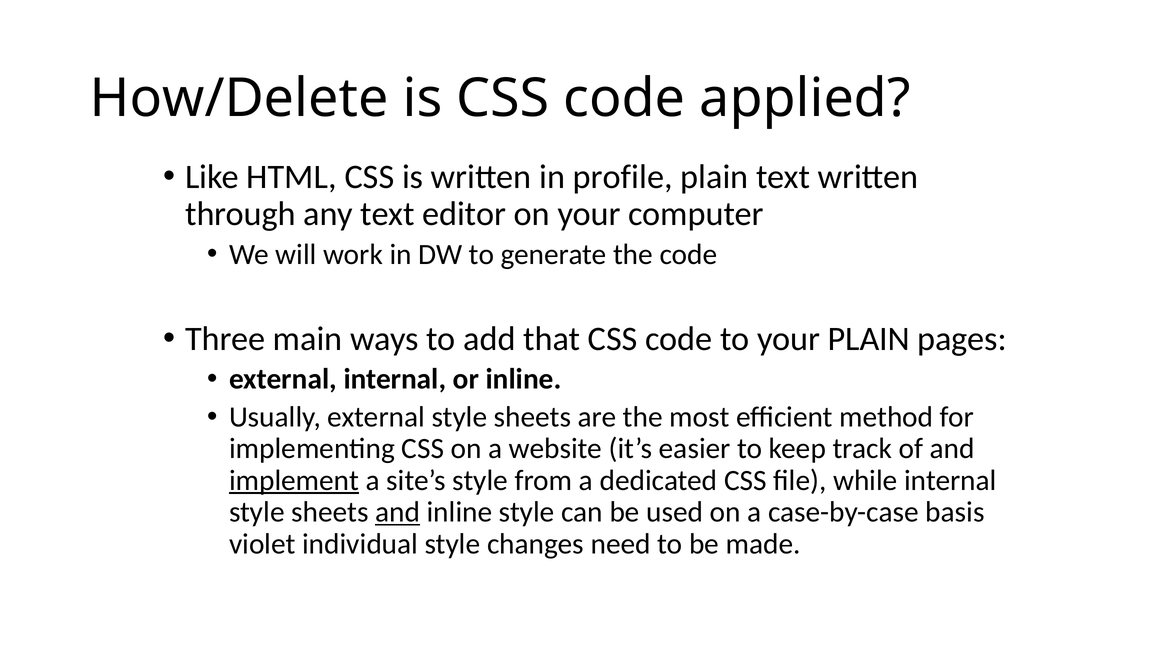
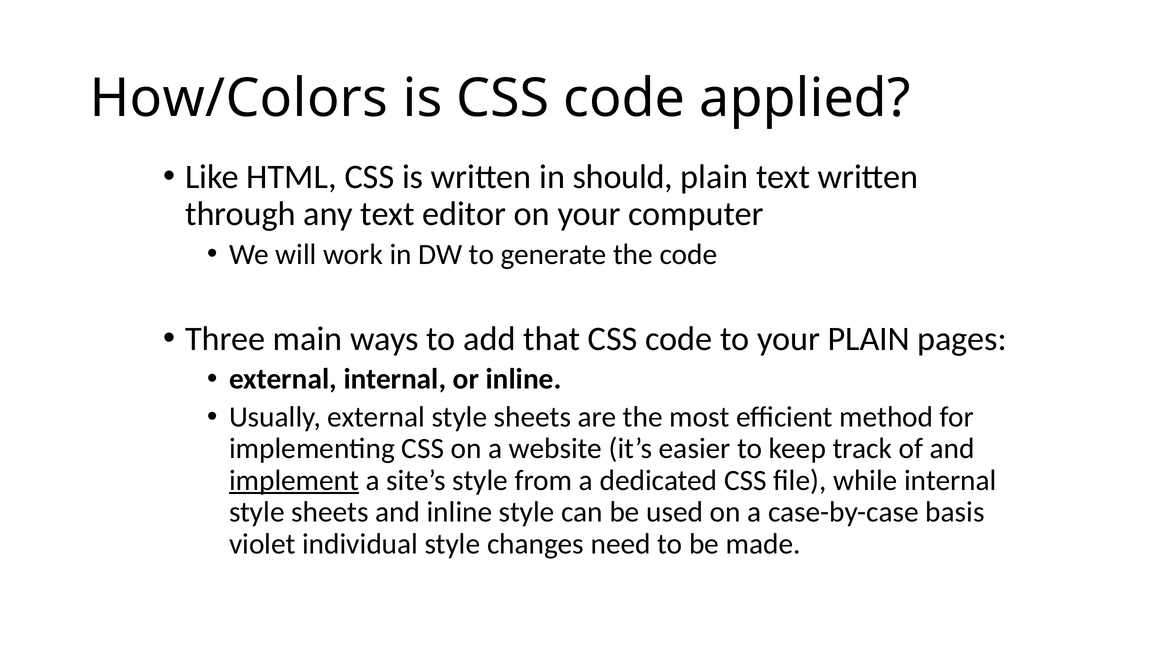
How/Delete: How/Delete -> How/Colors (239, 99)
profile: profile -> should (623, 177)
and underline: present -> none (398, 512)
